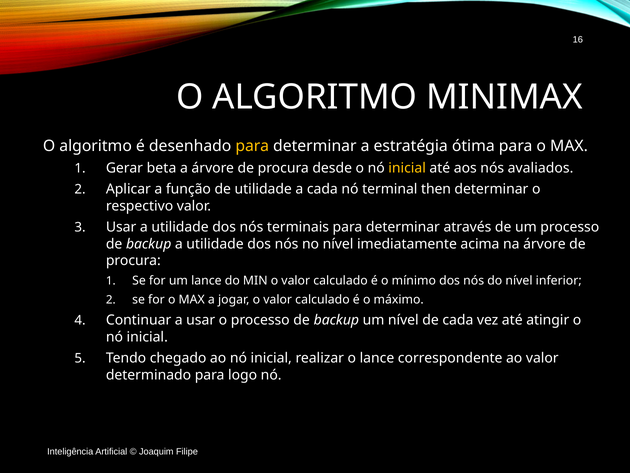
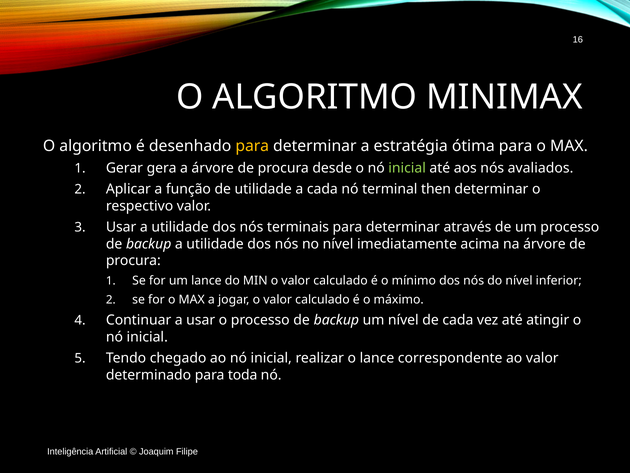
beta: beta -> gera (162, 168)
inicial colour: yellow -> light green (407, 168)
logo: logo -> toda (243, 375)
